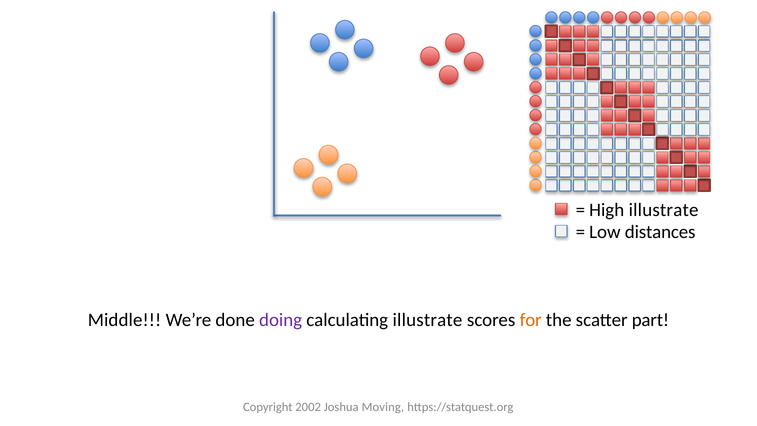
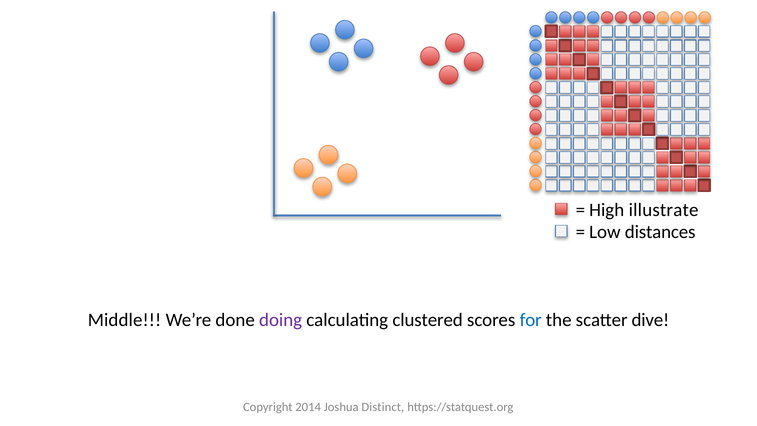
calculating illustrate: illustrate -> clustered (428, 320)
for colour: orange -> blue (531, 320)
part: part -> dive (650, 320)
2002: 2002 -> 2014 (308, 407)
Moving: Moving -> Distinct (383, 407)
